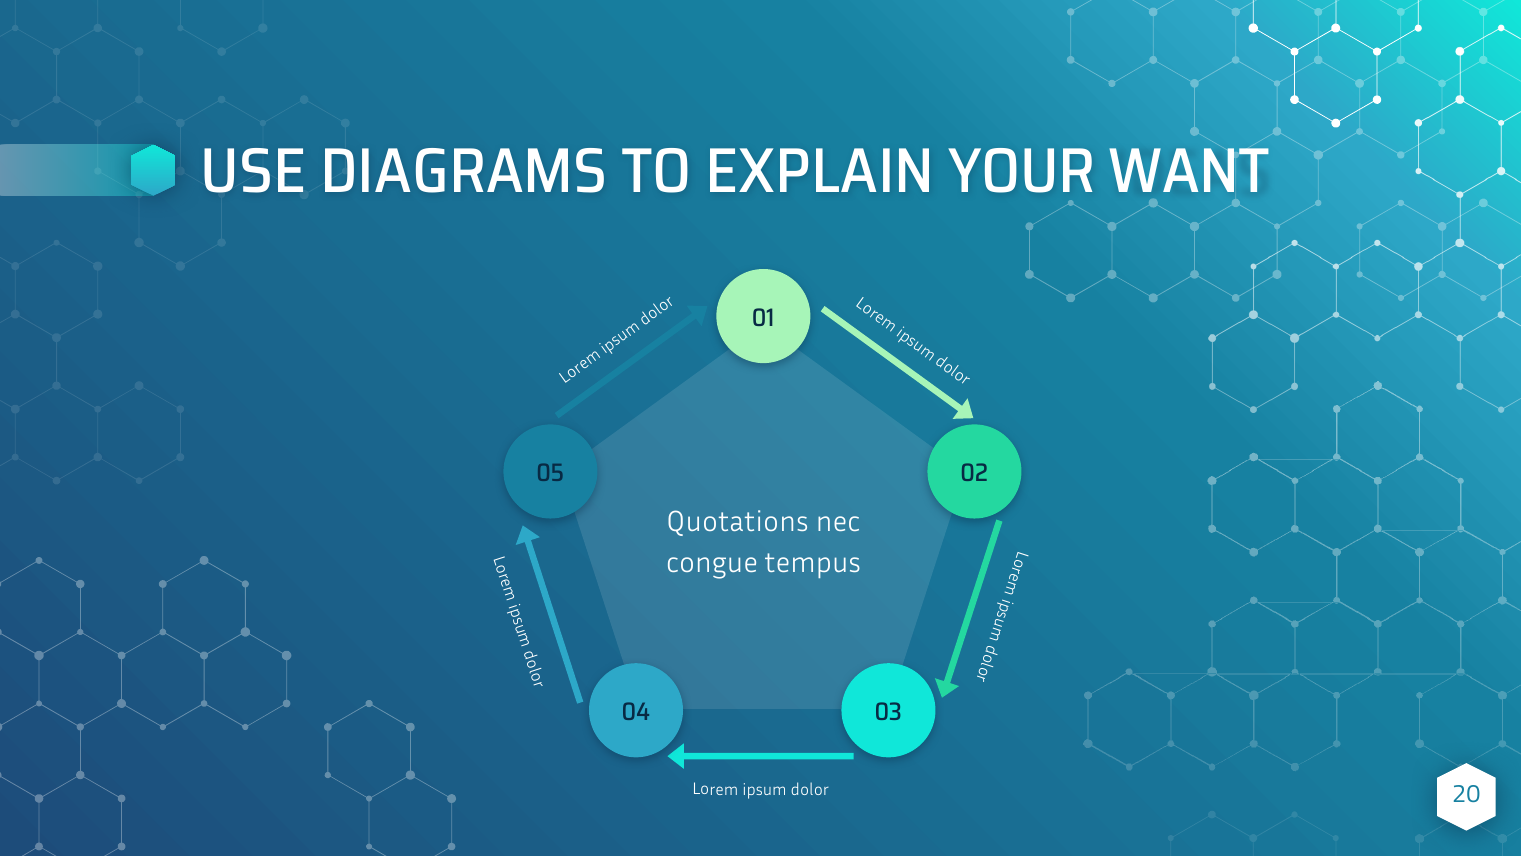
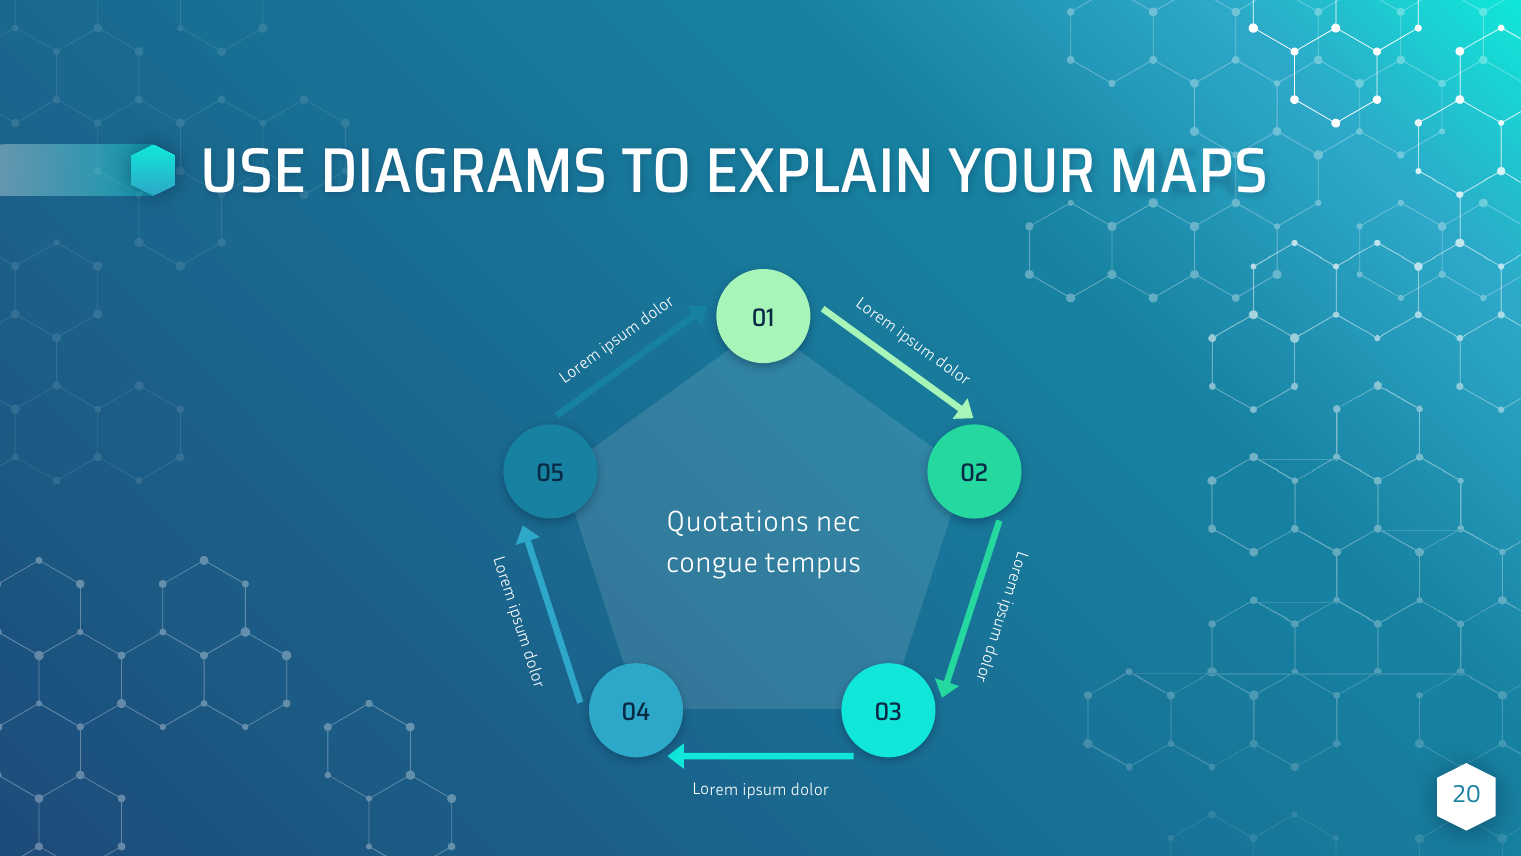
WANT: WANT -> MAPS (1189, 171)
